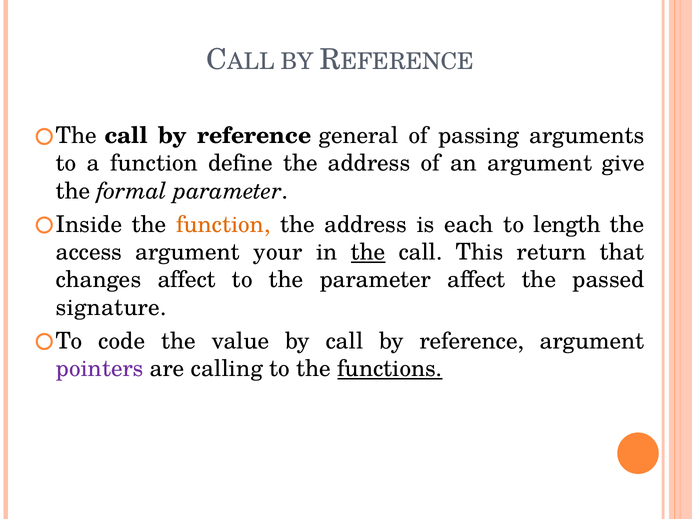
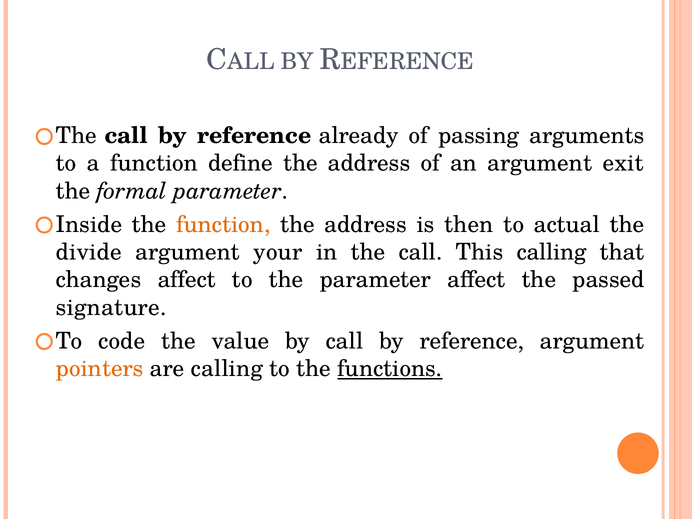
general: general -> already (359, 136)
give: give -> exit (623, 163)
each: each -> then (469, 224)
length: length -> actual (567, 224)
access: access -> divide (89, 252)
the underline: present -> none (368, 252)
This return: return -> calling (552, 252)
pointers colour: purple -> orange (100, 369)
